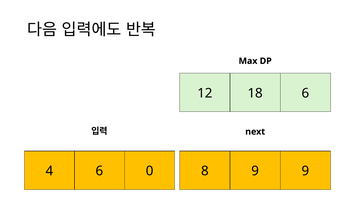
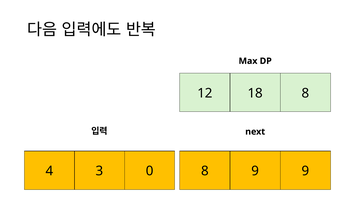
18 6: 6 -> 8 (305, 93)
4 6: 6 -> 3 (100, 171)
